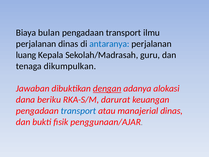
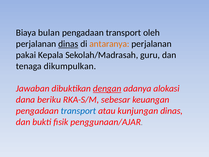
ilmu: ilmu -> oleh (152, 33)
dinas underline: none -> present (68, 44)
antaranya colour: blue -> orange (109, 44)
luang: luang -> pakai (26, 55)
darurat: darurat -> sebesar (116, 100)
manajerial: manajerial -> kunjungan (138, 111)
